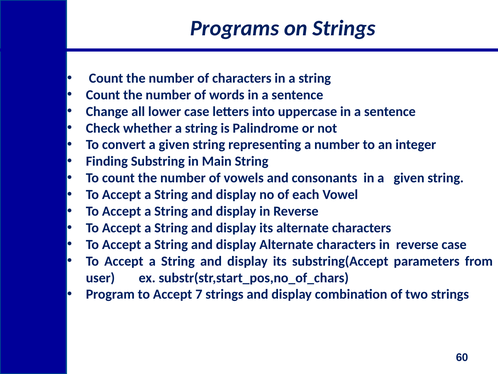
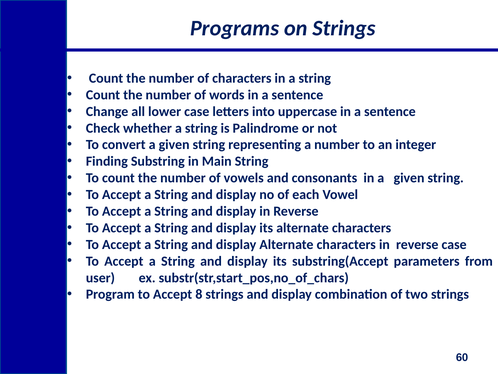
7: 7 -> 8 (199, 294)
